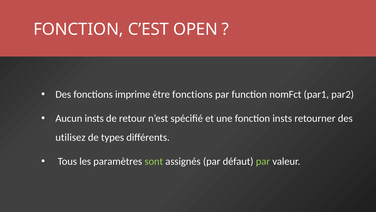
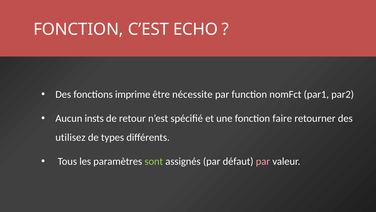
OPEN: OPEN -> ECHO (195, 29)
être fonctions: fonctions -> nécessite (192, 94)
fonction insts: insts -> faire (282, 118)
par colour: light green -> pink (263, 161)
